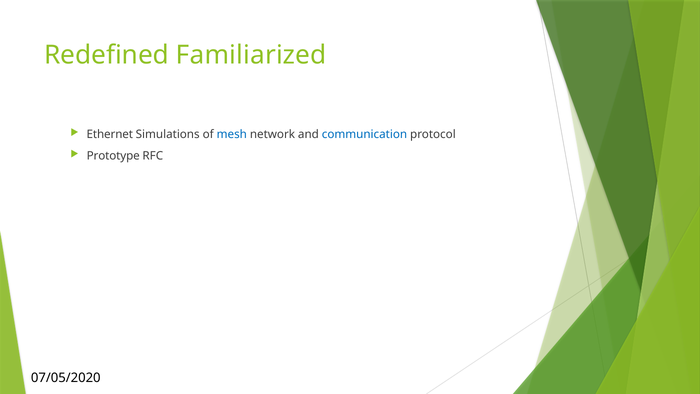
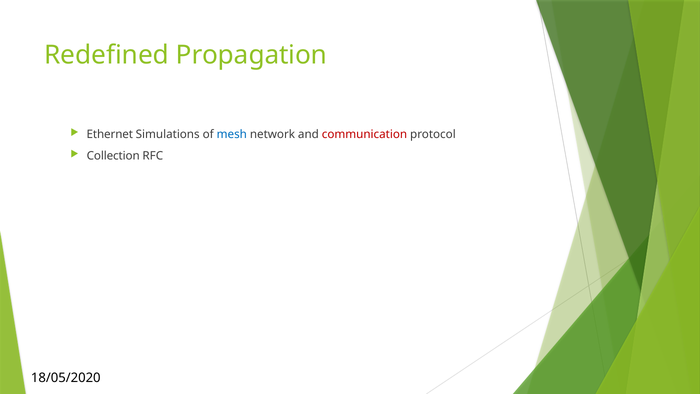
Familiarized: Familiarized -> Propagation (251, 55)
communication colour: blue -> red (364, 134)
Prototype: Prototype -> Collection (113, 156)
07/05/2020: 07/05/2020 -> 18/05/2020 (66, 378)
